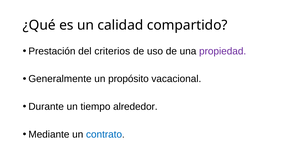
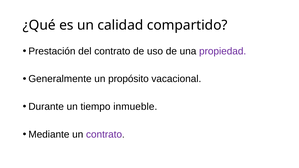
del criterios: criterios -> contrato (112, 51)
alrededor: alrededor -> inmueble (135, 107)
contrato colour: blue -> purple (104, 135)
